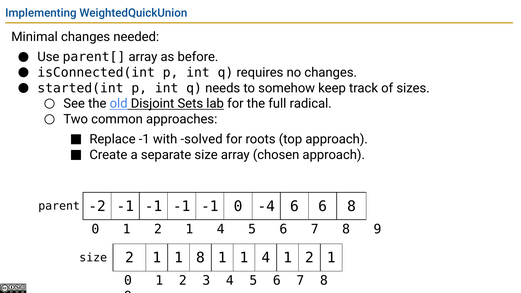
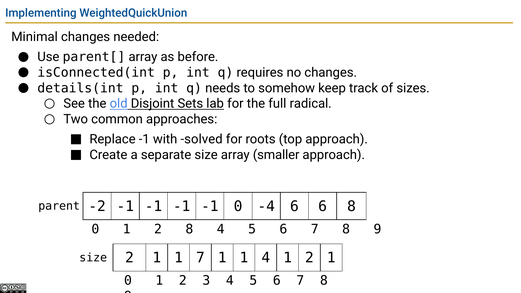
started(int: started(int -> details(int (80, 88)
chosen: chosen -> smaller (276, 155)
0 1 2 1: 1 -> 8 (189, 229)
1 8: 8 -> 7 (200, 258)
